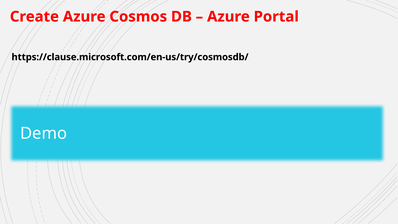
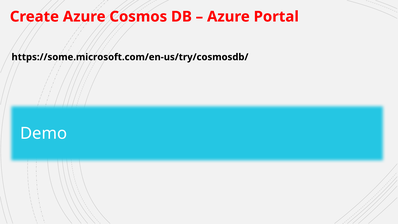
https://clause.microsoft.com/en-us/try/cosmosdb/: https://clause.microsoft.com/en-us/try/cosmosdb/ -> https://some.microsoft.com/en-us/try/cosmosdb/ (130, 57)
